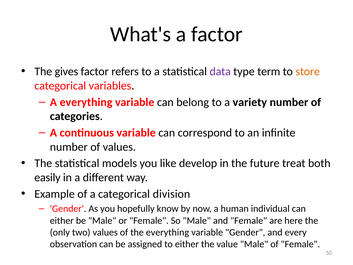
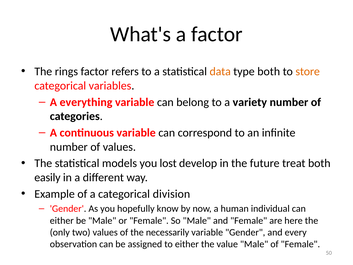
gives: gives -> rings (66, 71)
data colour: purple -> orange (220, 71)
type term: term -> both (269, 71)
like: like -> lost (168, 163)
the everything: everything -> necessarily (168, 232)
